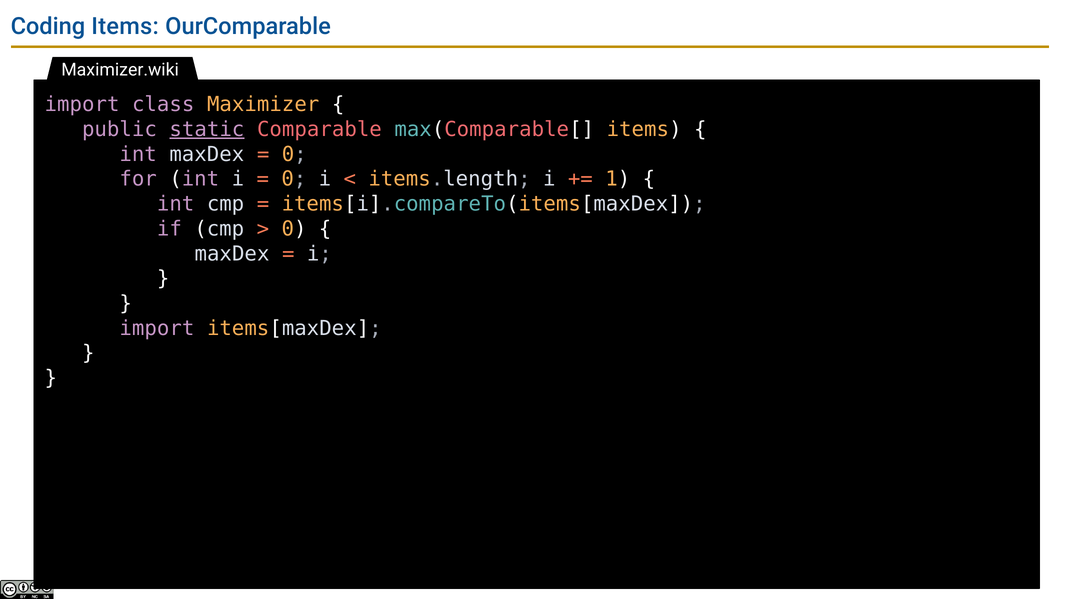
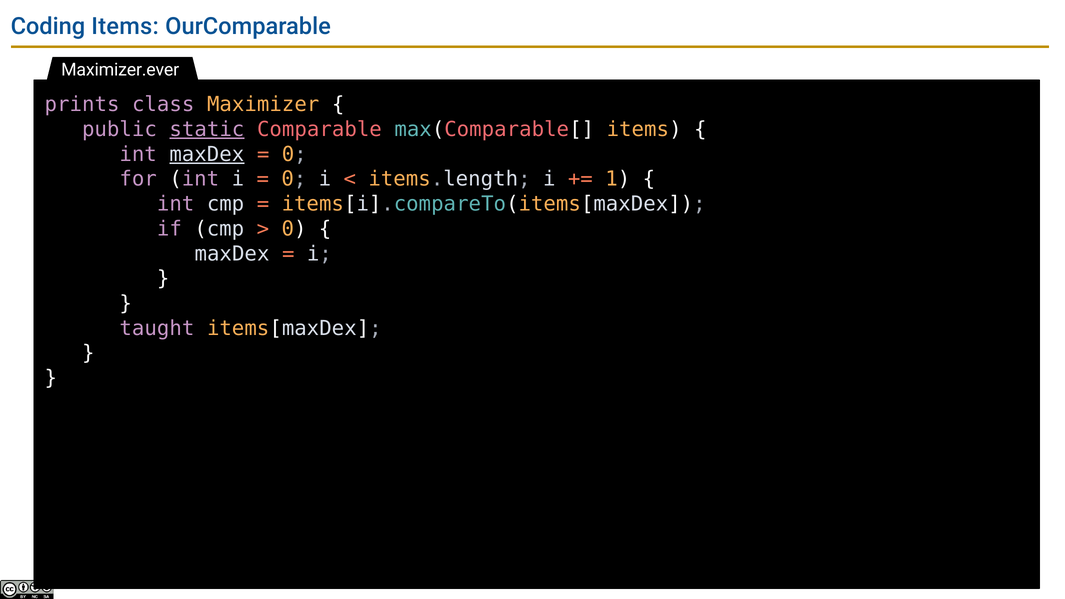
Maximizer.wiki: Maximizer.wiki -> Maximizer.ever (120, 70)
import: import -> prints (82, 105)
maxDex underline: none -> present (207, 154)
import: import -> taught (157, 328)
